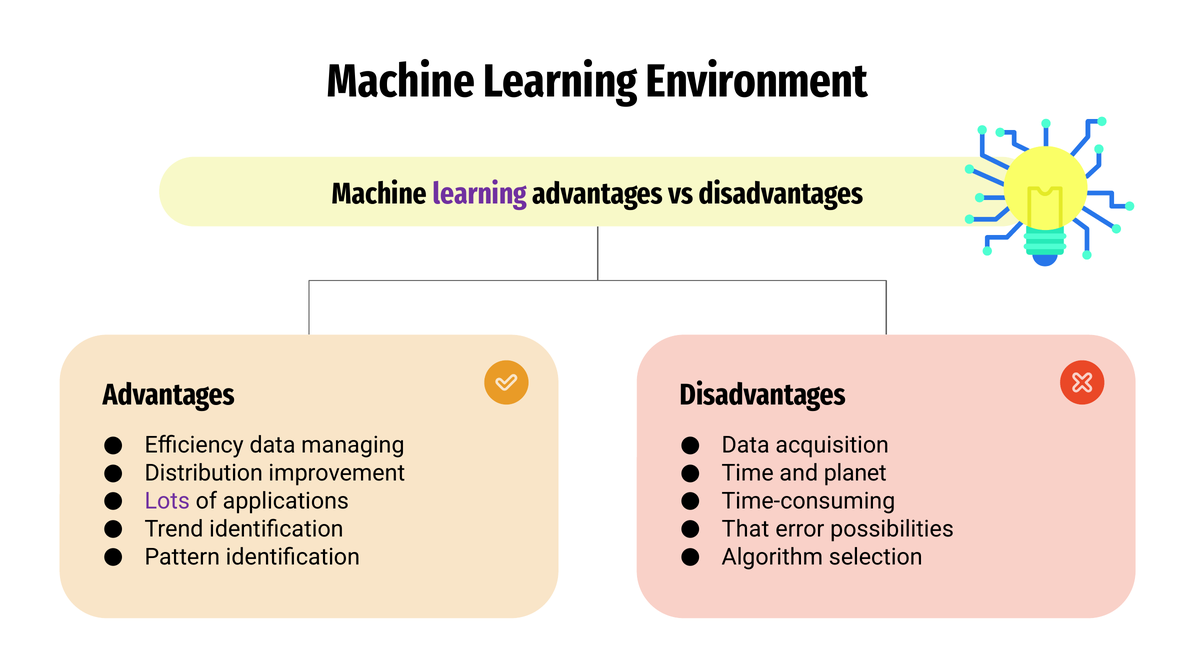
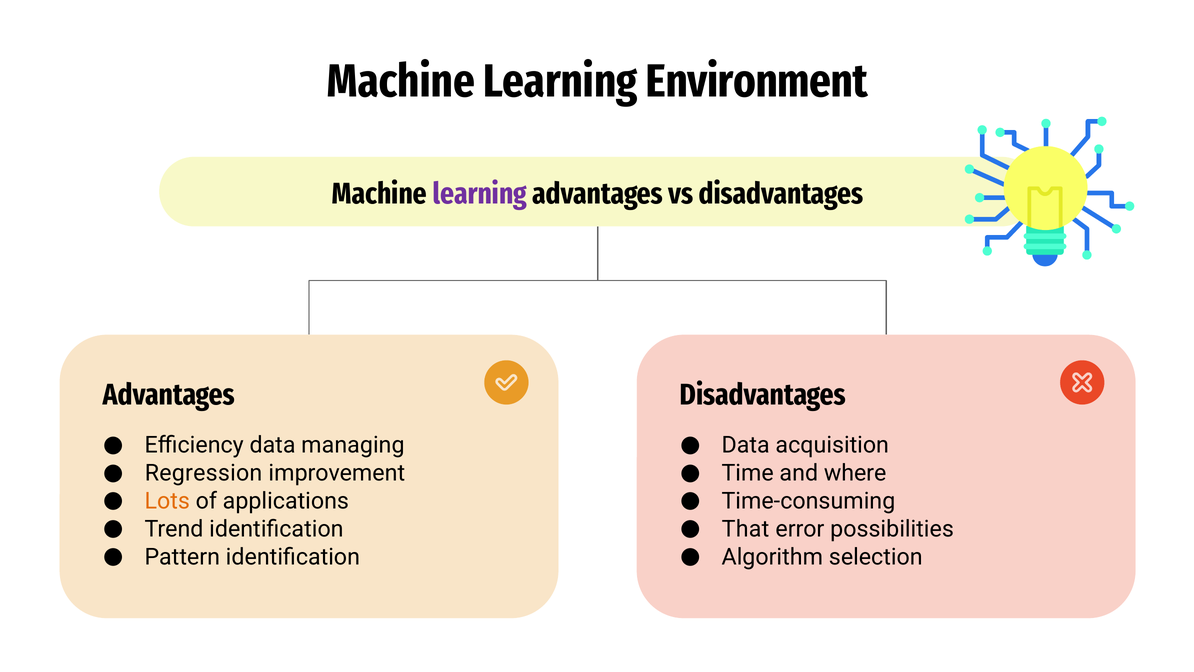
Distribution: Distribution -> Regression (204, 473)
planet: planet -> where (855, 473)
Lots colour: purple -> orange (167, 501)
